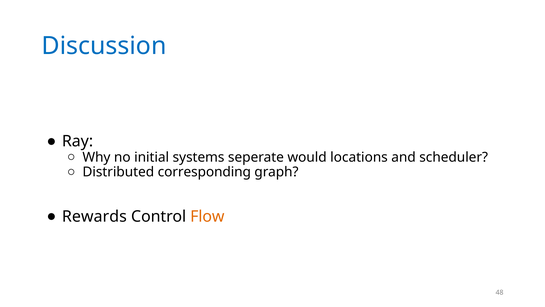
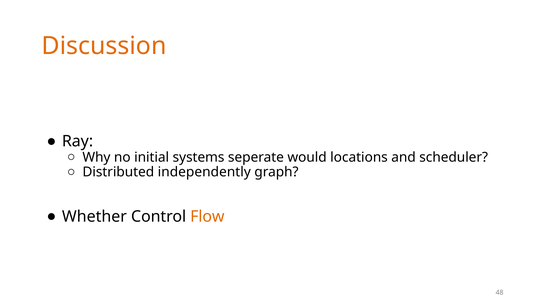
Discussion colour: blue -> orange (104, 46)
corresponding: corresponding -> independently (204, 172)
Rewards: Rewards -> Whether (94, 216)
